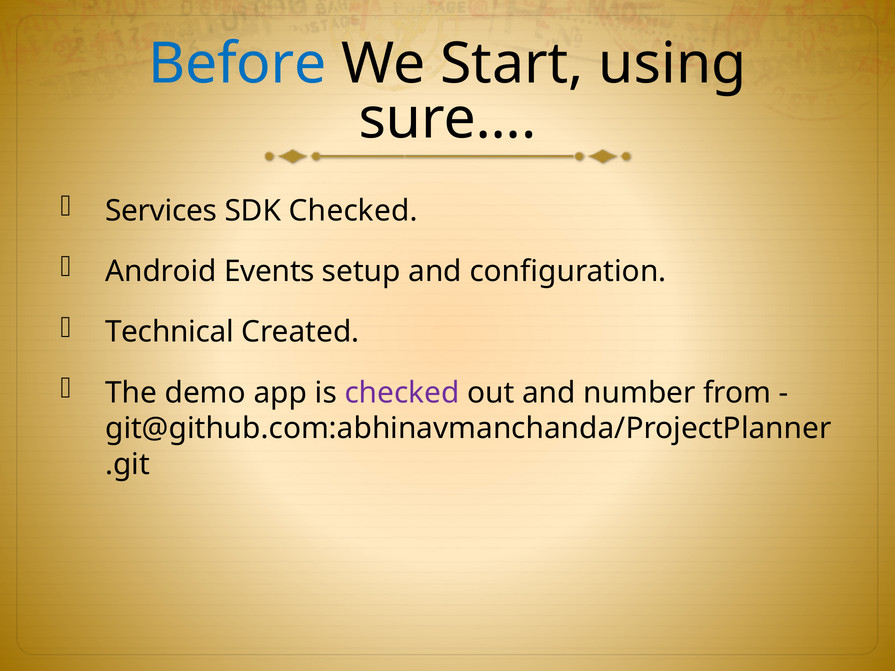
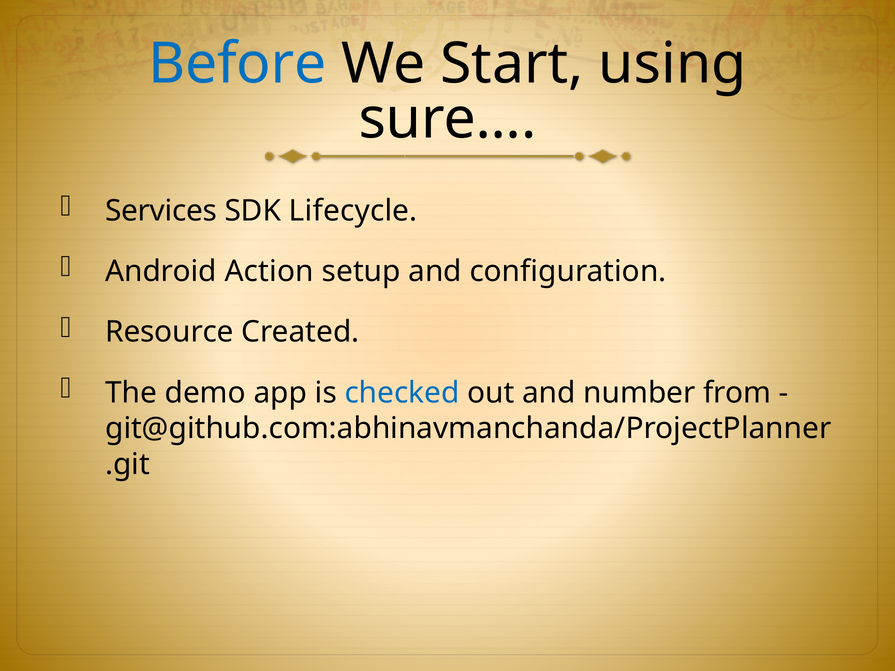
SDK Checked: Checked -> Lifecycle (353, 211)
Events: Events -> Action (269, 272)
Technical: Technical -> Resource (169, 332)
checked colour: purple -> blue (402, 393)
